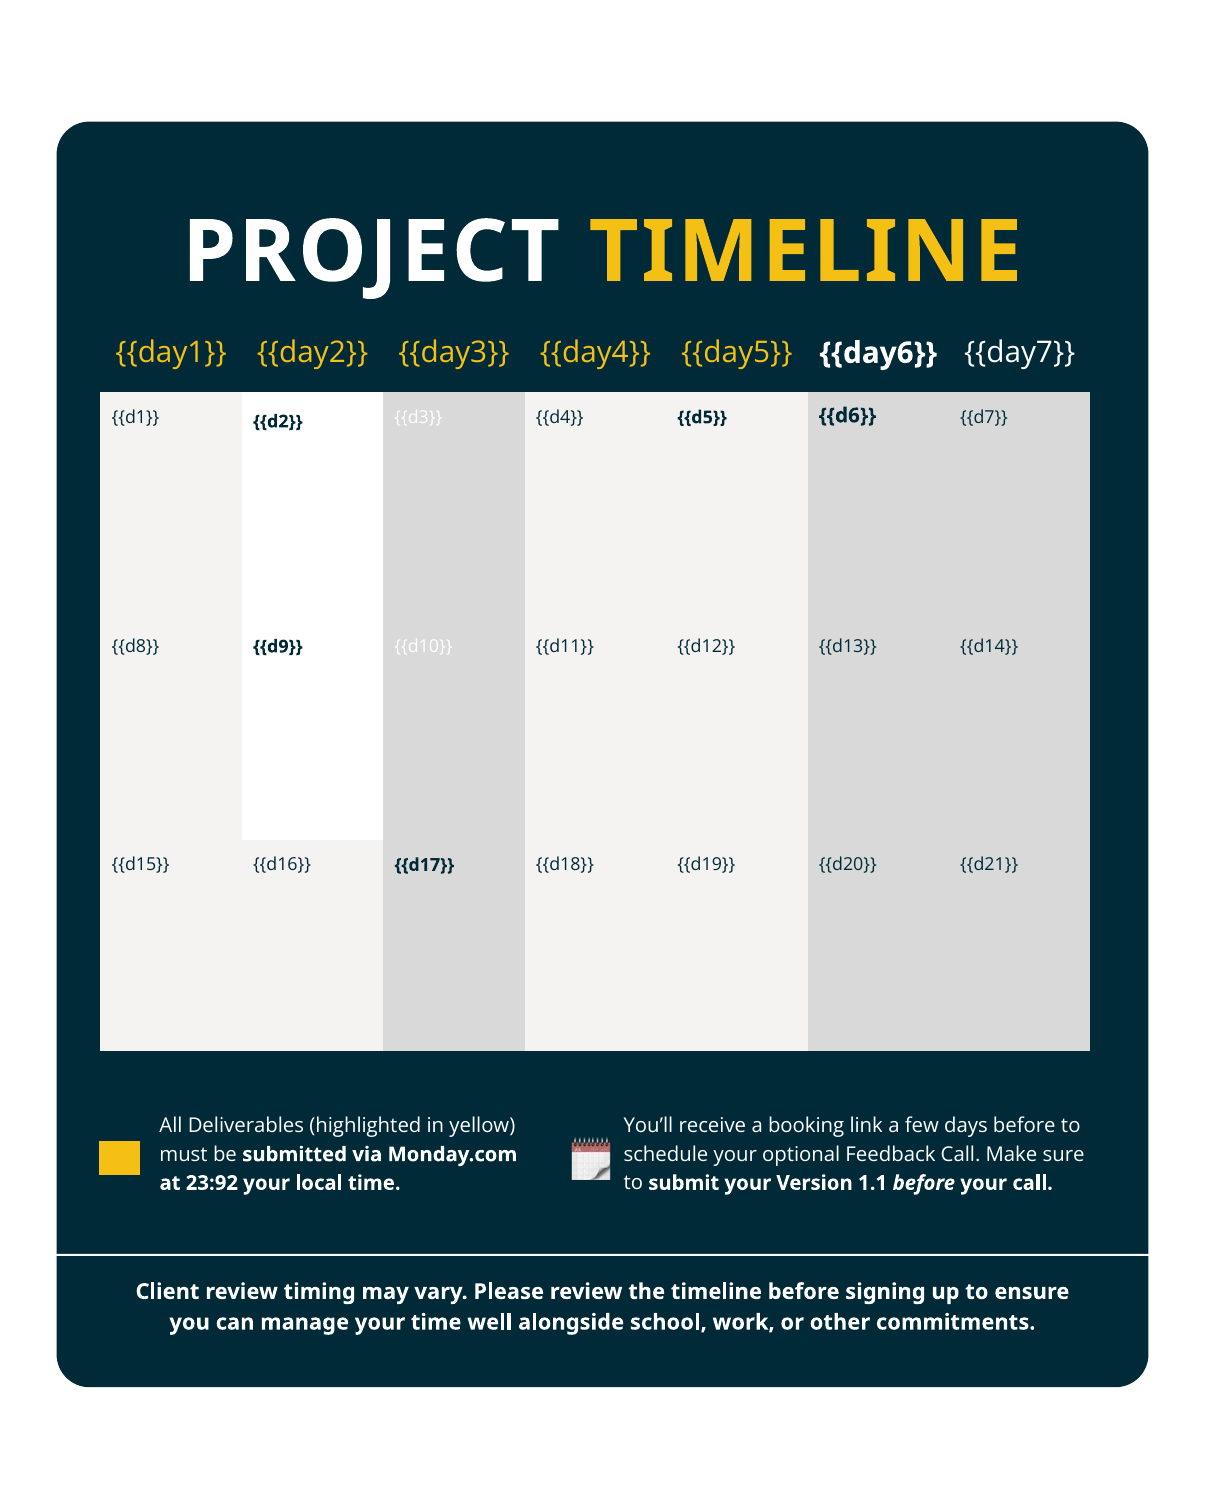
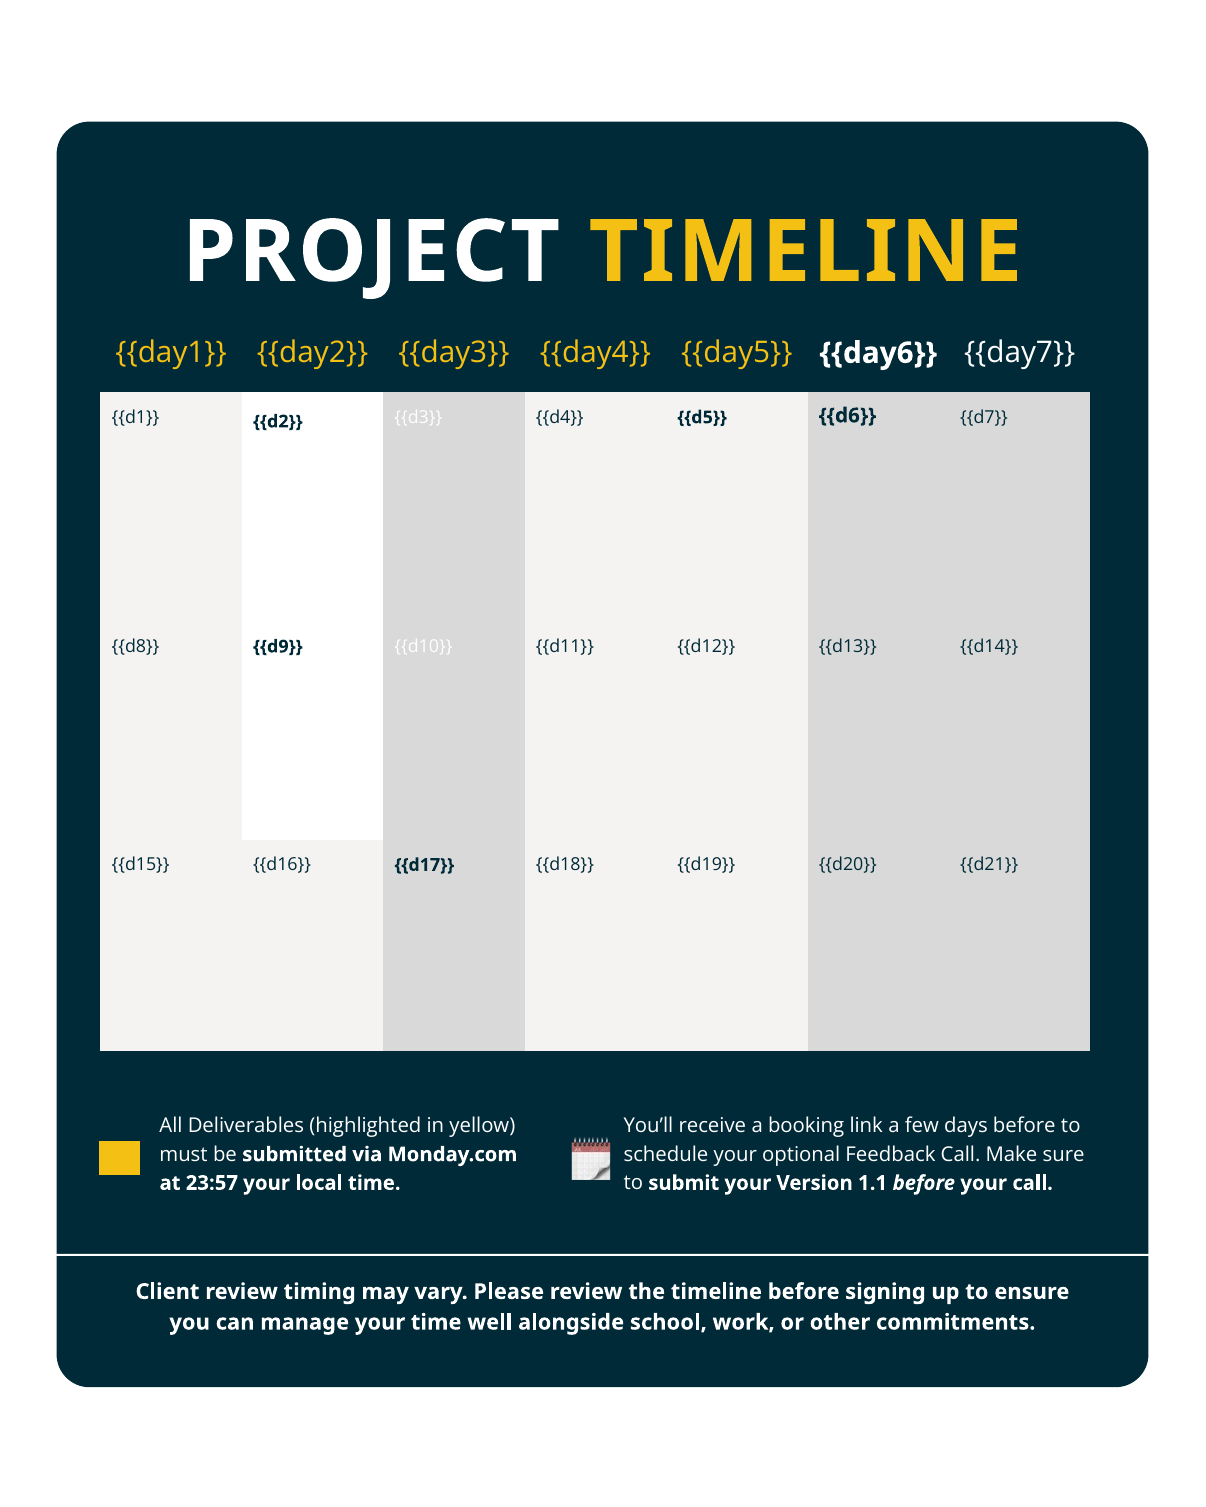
23:92: 23:92 -> 23:57 (212, 1183)
